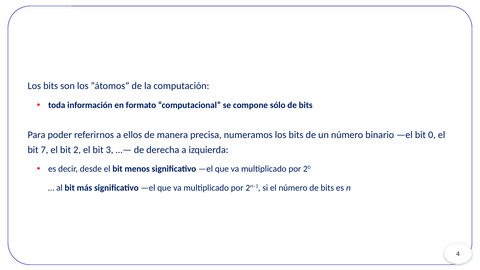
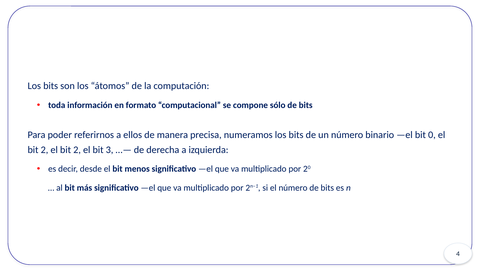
7: 7 -> 2 (45, 150)
